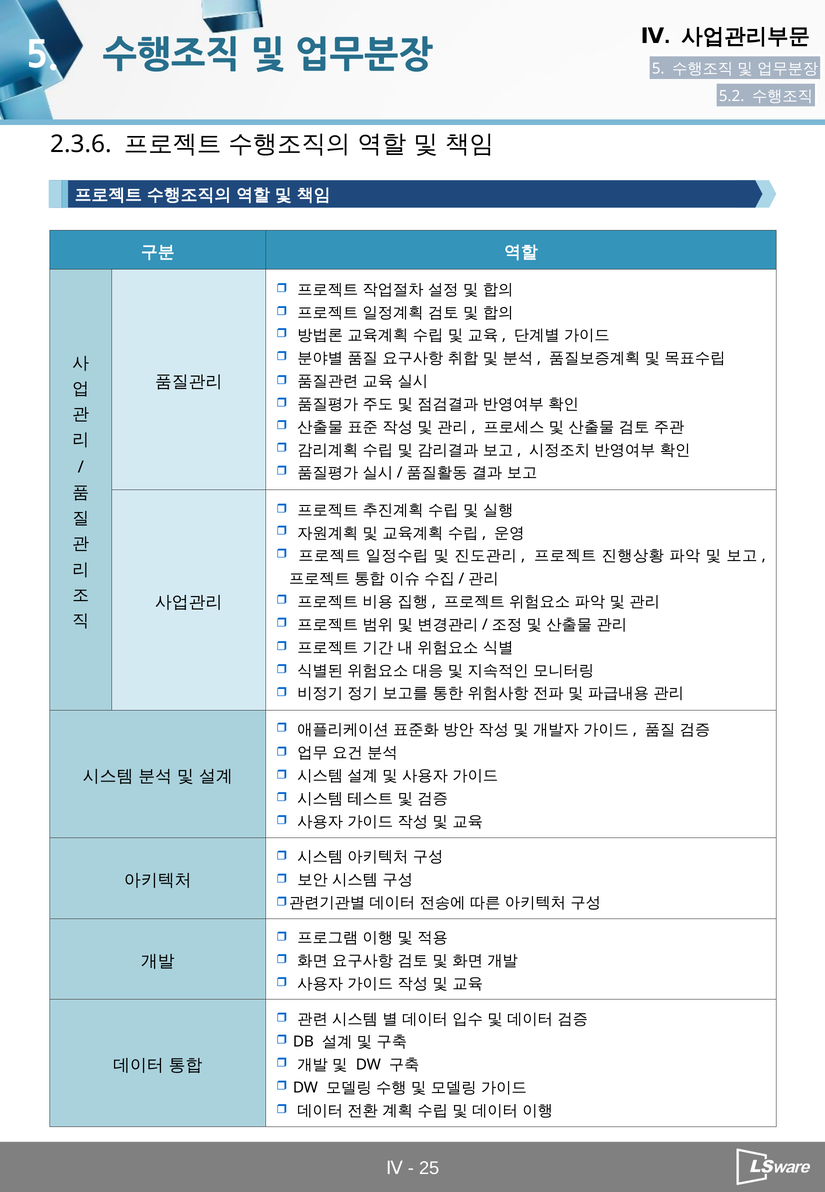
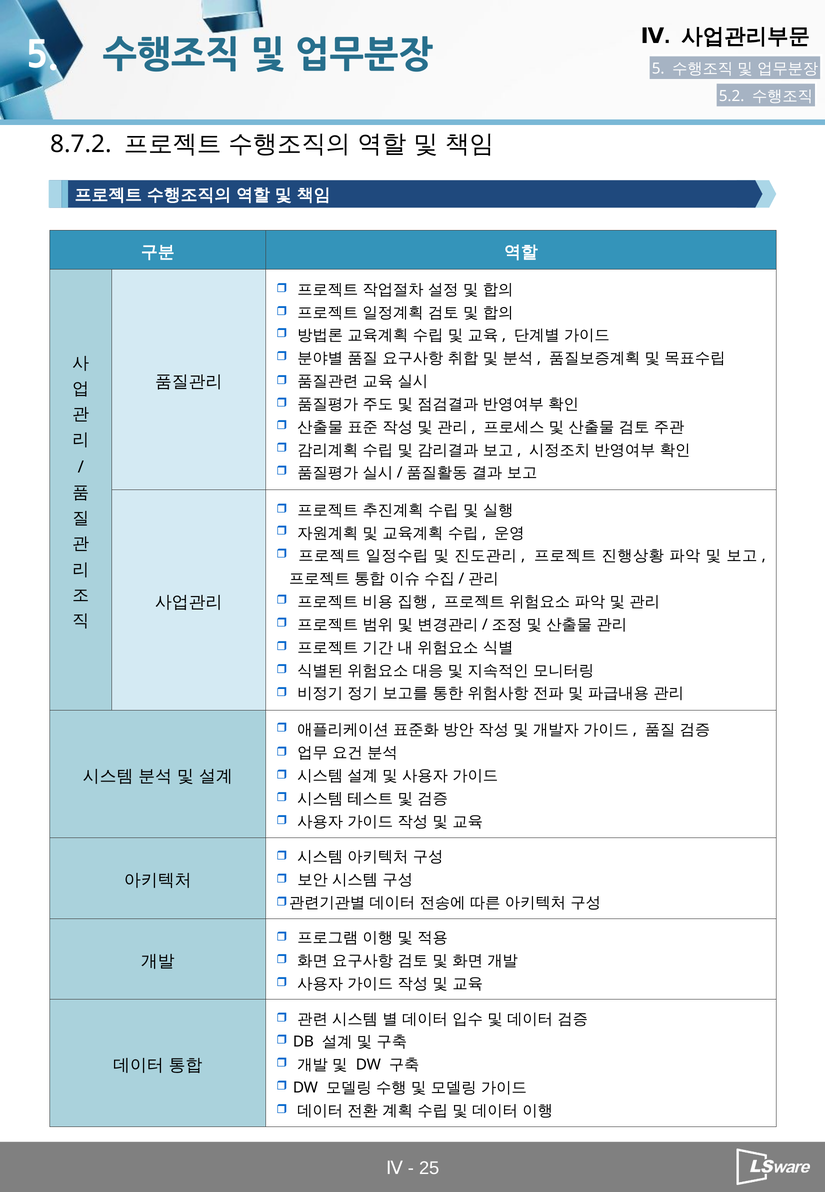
2.3.6: 2.3.6 -> 8.7.2 (81, 144)
